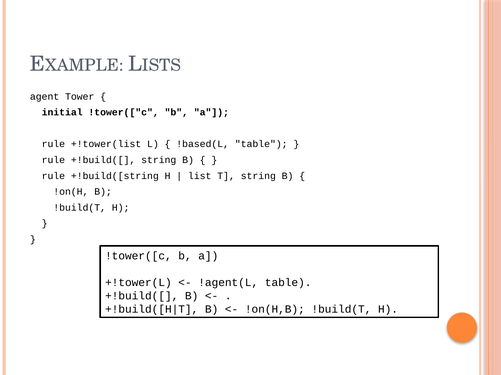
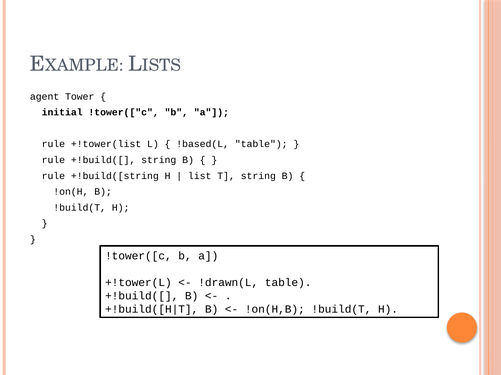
!agent(L: !agent(L -> !drawn(L (228, 283)
